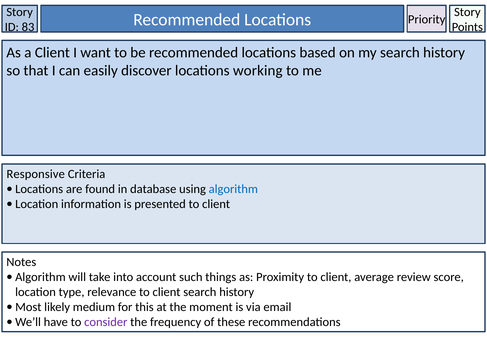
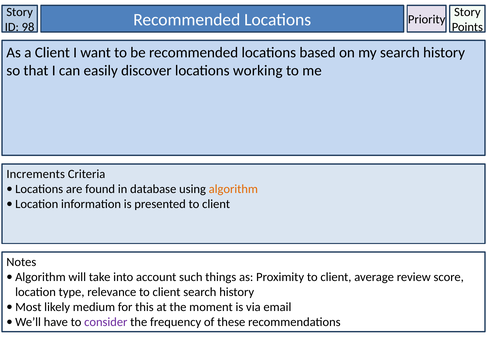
83: 83 -> 98 (28, 27)
Responsive: Responsive -> Increments (36, 174)
algorithm colour: blue -> orange (233, 189)
